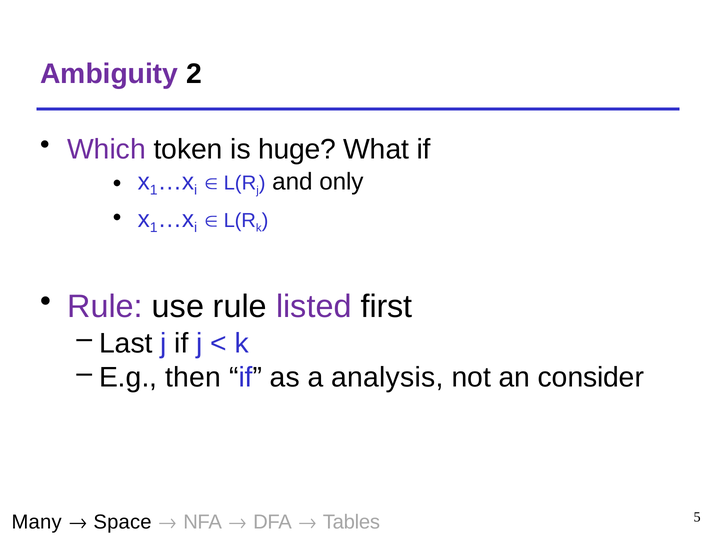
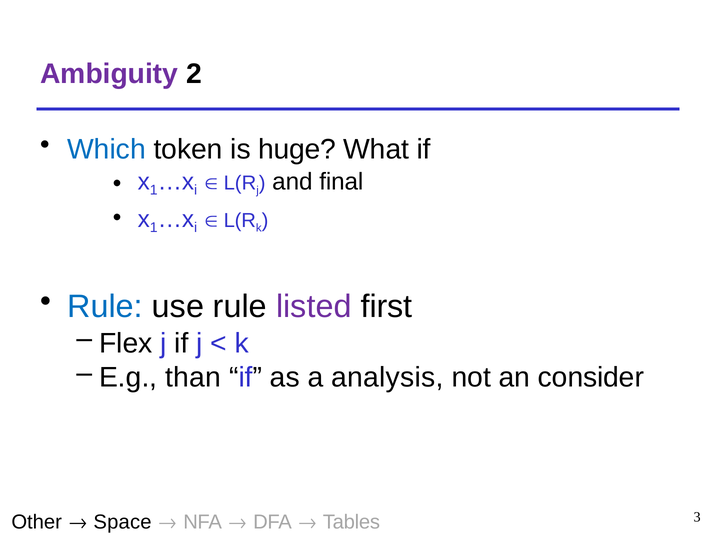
Which colour: purple -> blue (107, 150)
only: only -> final (341, 181)
Rule colour: purple -> blue (105, 307)
Last: Last -> Flex (126, 343)
then: then -> than (193, 378)
Many: Many -> Other (37, 522)
5: 5 -> 3 (697, 517)
